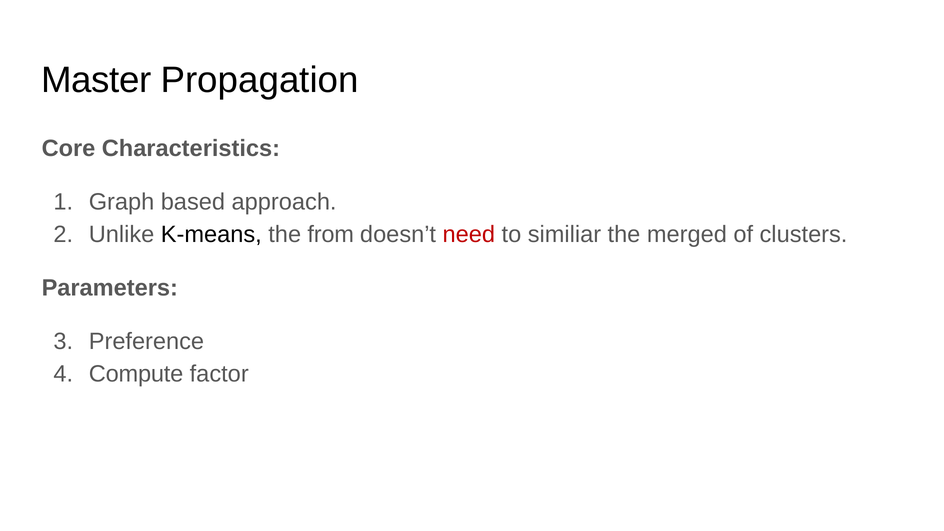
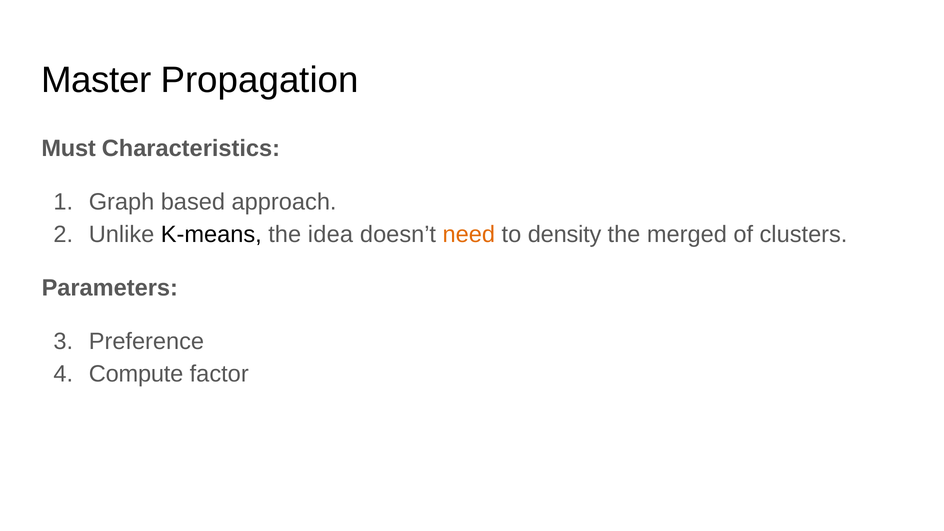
Core: Core -> Must (69, 148)
from: from -> idea (330, 235)
need colour: red -> orange (469, 235)
similiar: similiar -> density (565, 235)
